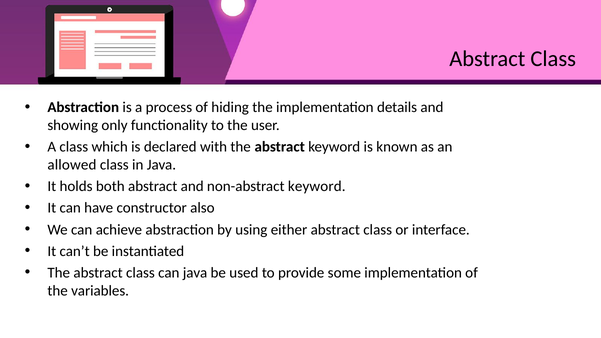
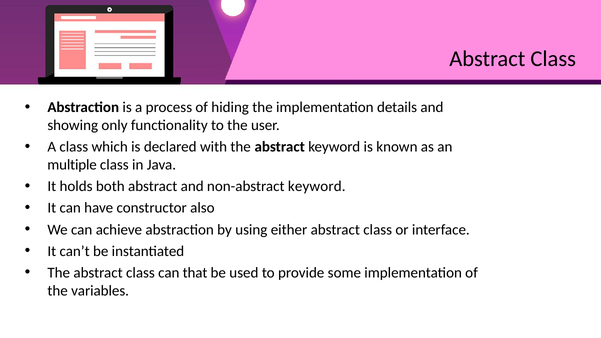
allowed: allowed -> multiple (72, 165)
can java: java -> that (195, 273)
